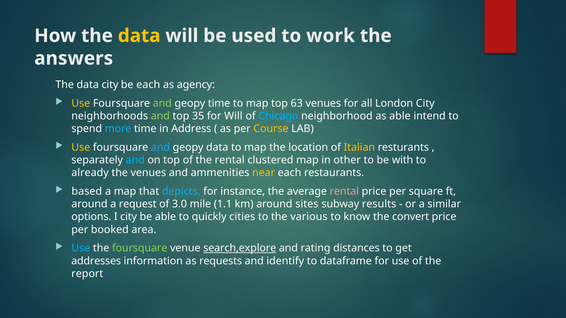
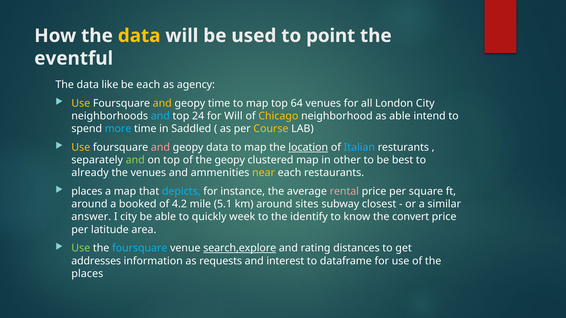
work: work -> point (331, 36)
answers: answers -> eventful (74, 58)
data city: city -> like (110, 85)
and colour: light green -> yellow (162, 103)
63: 63 -> 64 (297, 103)
and colour: light green -> light blue (160, 116)
35: 35 -> 24 (198, 116)
Chicago colour: light blue -> yellow (278, 116)
Address: Address -> Saddled (191, 129)
and colour: light blue -> pink (160, 148)
location underline: none -> present (308, 148)
Italian colour: yellow -> light blue (359, 148)
and colour: light blue -> light green (135, 160)
the rental: rental -> geopy (230, 160)
with: with -> best (403, 160)
based: based -> places (87, 192)
request: request -> booked (138, 204)
3.0: 3.0 -> 4.2 (179, 204)
1.1: 1.1 -> 5.1 (223, 204)
results: results -> closest (379, 204)
options: options -> answer (91, 217)
cities: cities -> week (242, 217)
various: various -> identify (309, 217)
booked: booked -> latitude (110, 230)
Use colour: light blue -> light green (81, 248)
foursquare colour: light green -> light blue (140, 248)
identify: identify -> interest (285, 261)
report: report -> places (87, 274)
